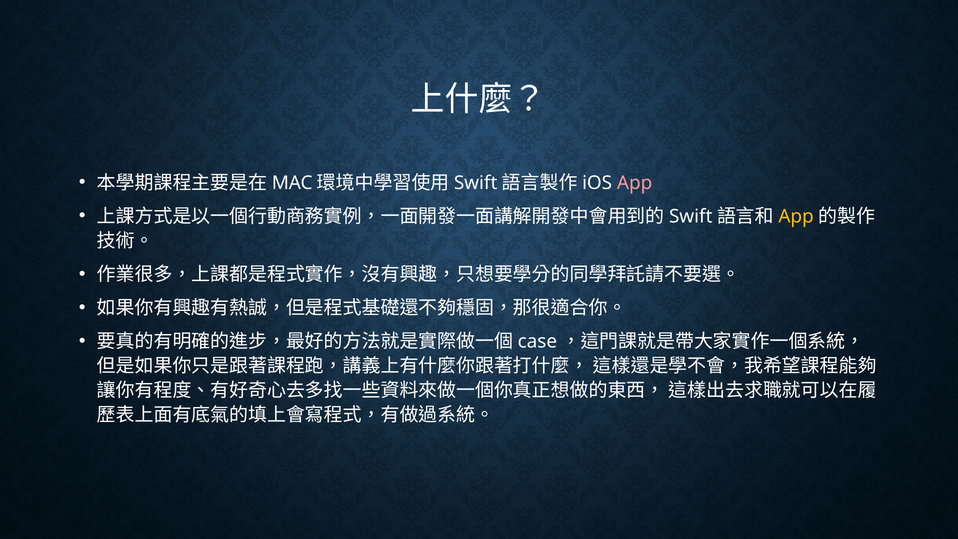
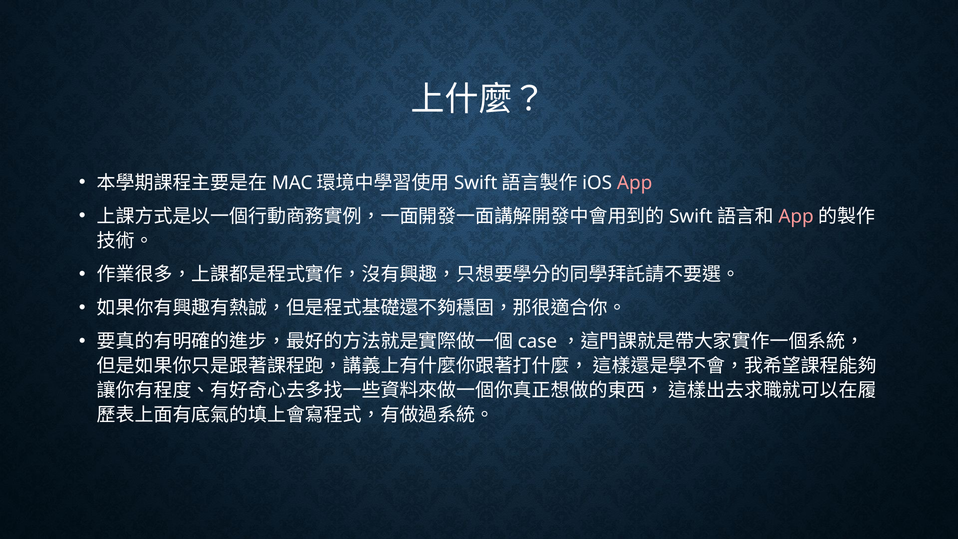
App colour: yellow -> pink (796, 216)
